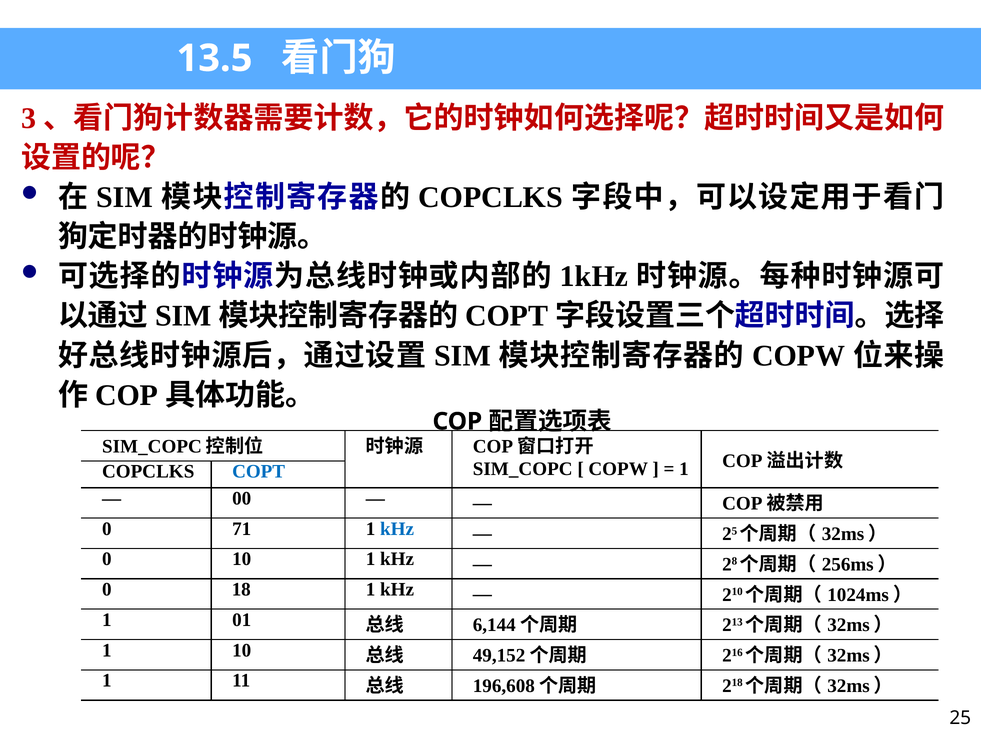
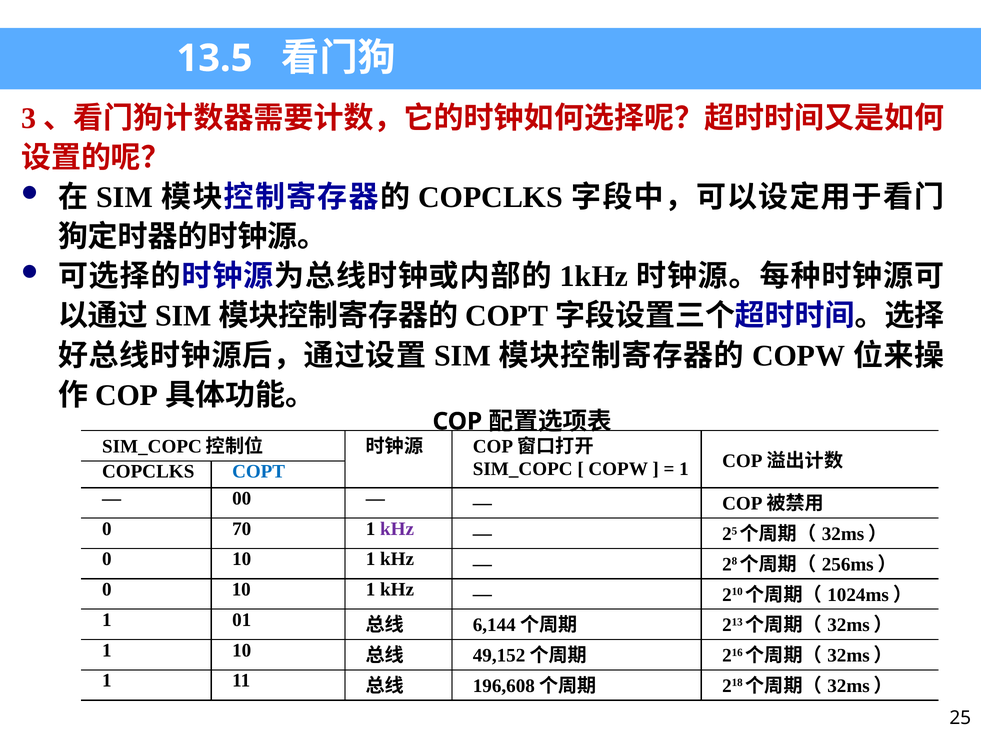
71: 71 -> 70 (242, 529)
kHz colour: blue -> purple (397, 529)
18: 18 -> 10 (241, 589)
